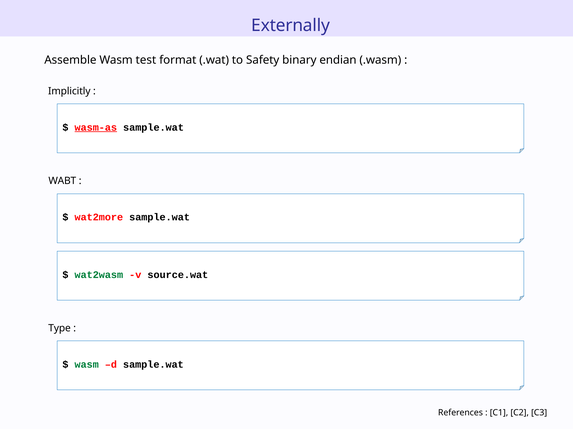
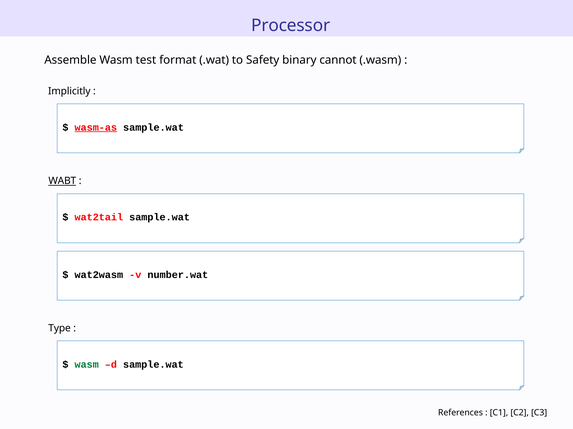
Externally: Externally -> Processor (291, 26)
endian: endian -> cannot (338, 60)
WABT underline: none -> present (62, 181)
wat2more: wat2more -> wat2tail (99, 218)
wat2wasm colour: green -> black (99, 275)
source.wat: source.wat -> number.wat (178, 275)
